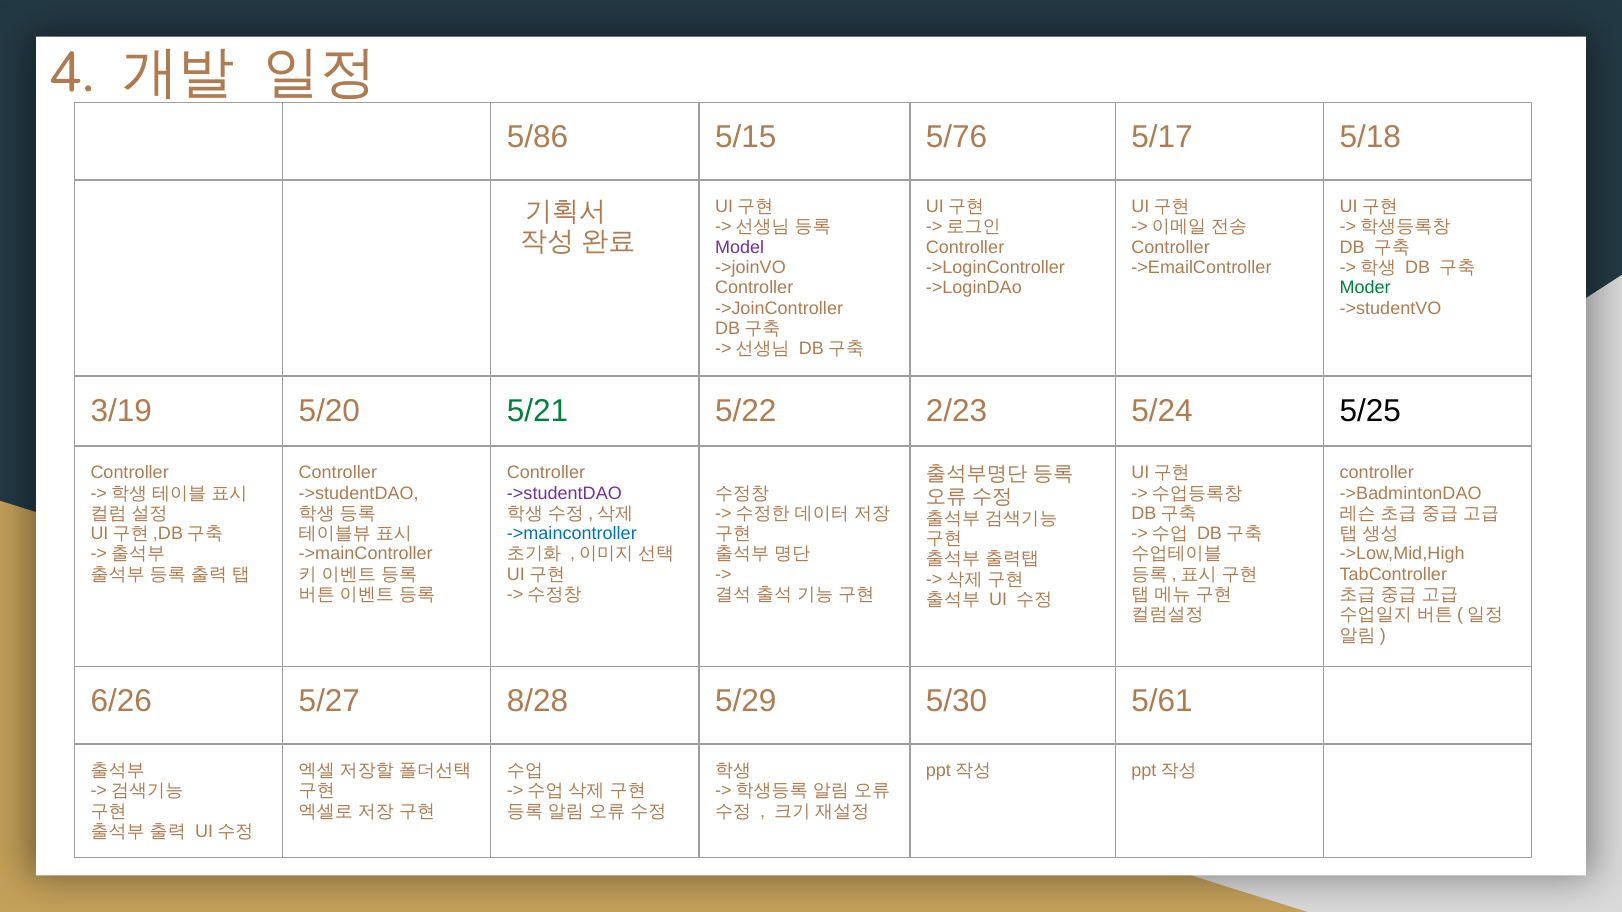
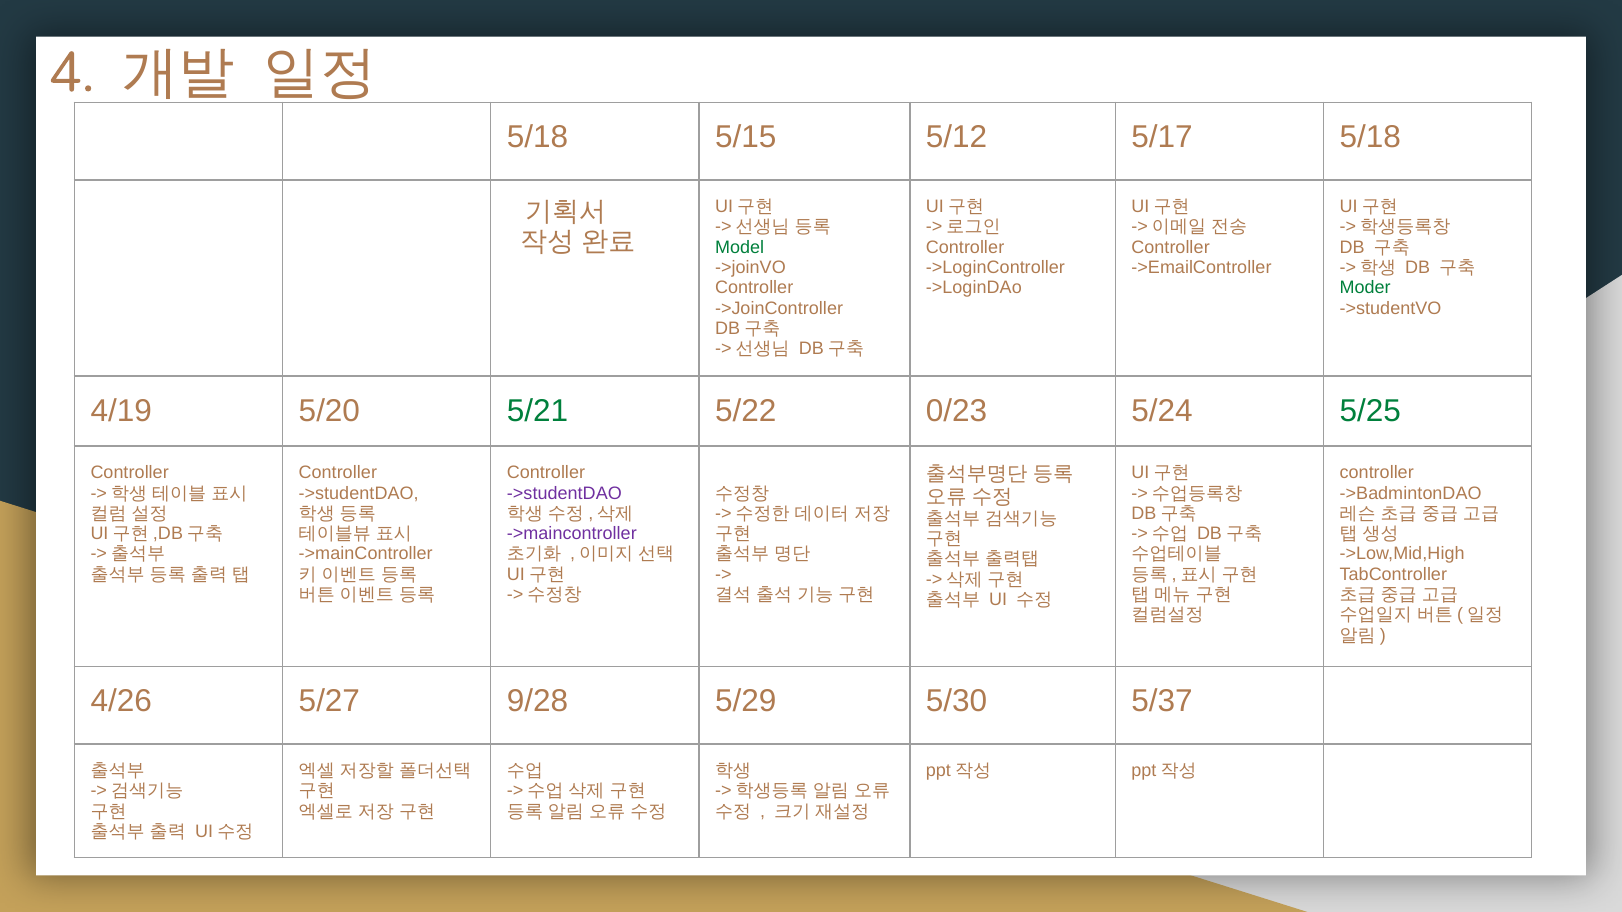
5/86: 5/86 -> 5/18 (538, 137)
5/76: 5/76 -> 5/12 (957, 137)
Model colour: purple -> green (740, 247)
3/19: 3/19 -> 4/19 (121, 411)
2/23: 2/23 -> 0/23 (957, 411)
5/25 colour: black -> green (1370, 411)
->maincontroller colour: blue -> purple (572, 534)
6/26: 6/26 -> 4/26 (121, 701)
8/28: 8/28 -> 9/28 (538, 701)
5/61: 5/61 -> 5/37 (1162, 701)
